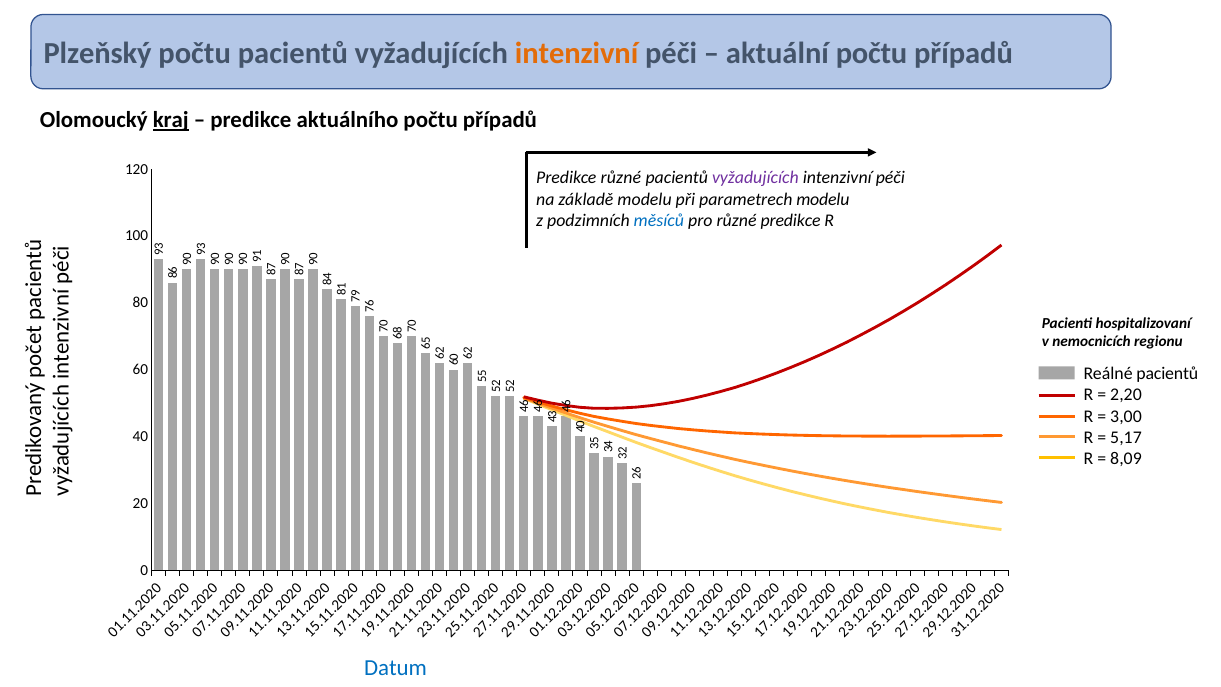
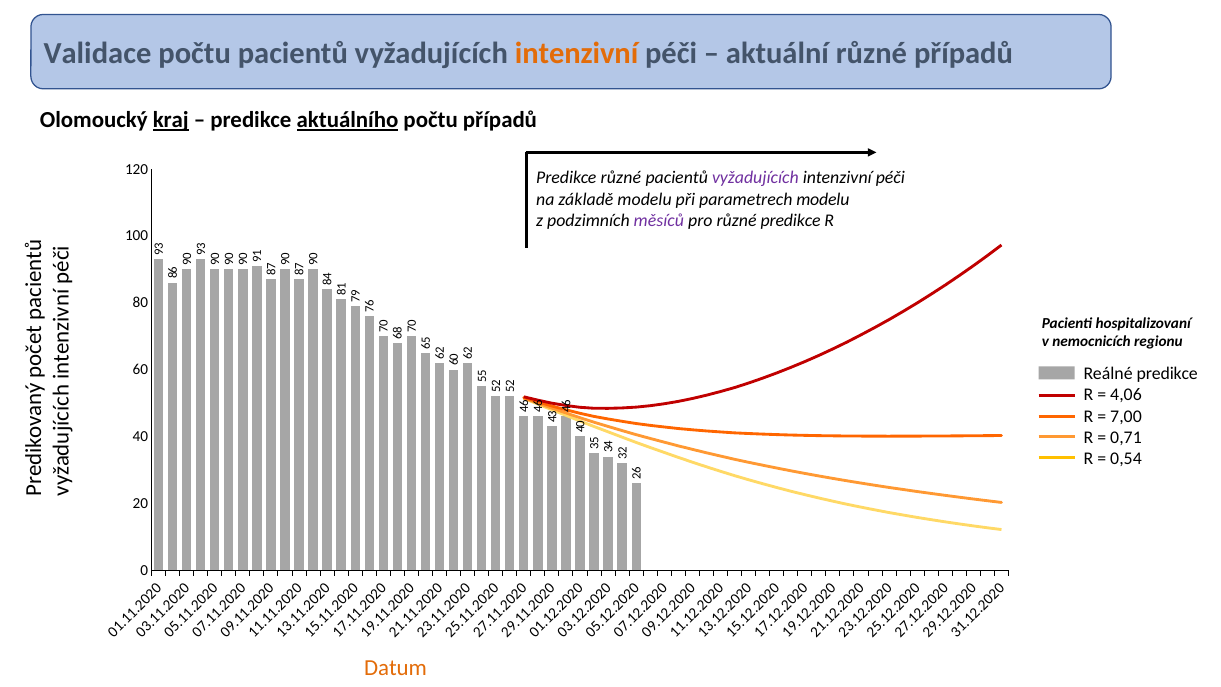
Plzeňský: Plzeňský -> Validace (97, 54)
aktuální počtu: počtu -> různé (871, 54)
aktuálního underline: none -> present (347, 120)
měsíců colour: blue -> purple (659, 220)
Reálné pacientů: pacientů -> predikce (1167, 373)
2,20: 2,20 -> 4,06 (1126, 395)
3,00: 3,00 -> 7,00 (1126, 416)
5,17: 5,17 -> 0,71 (1126, 438)
8,09: 8,09 -> 0,54 (1126, 459)
Datum colour: blue -> orange (396, 667)
